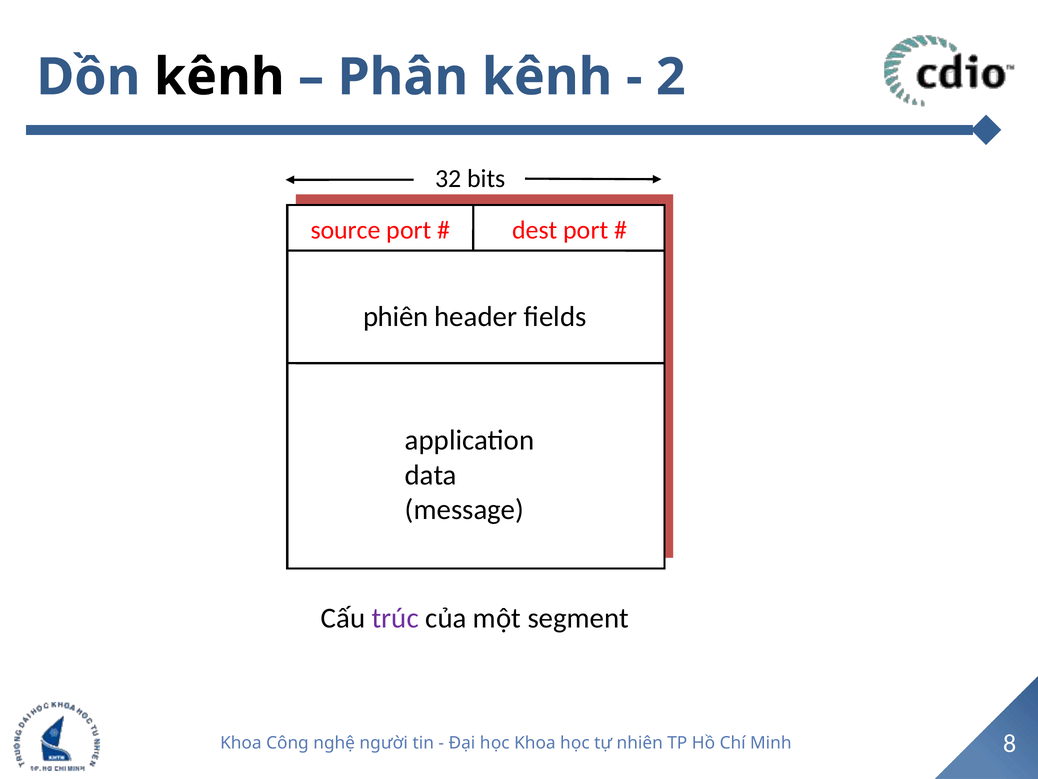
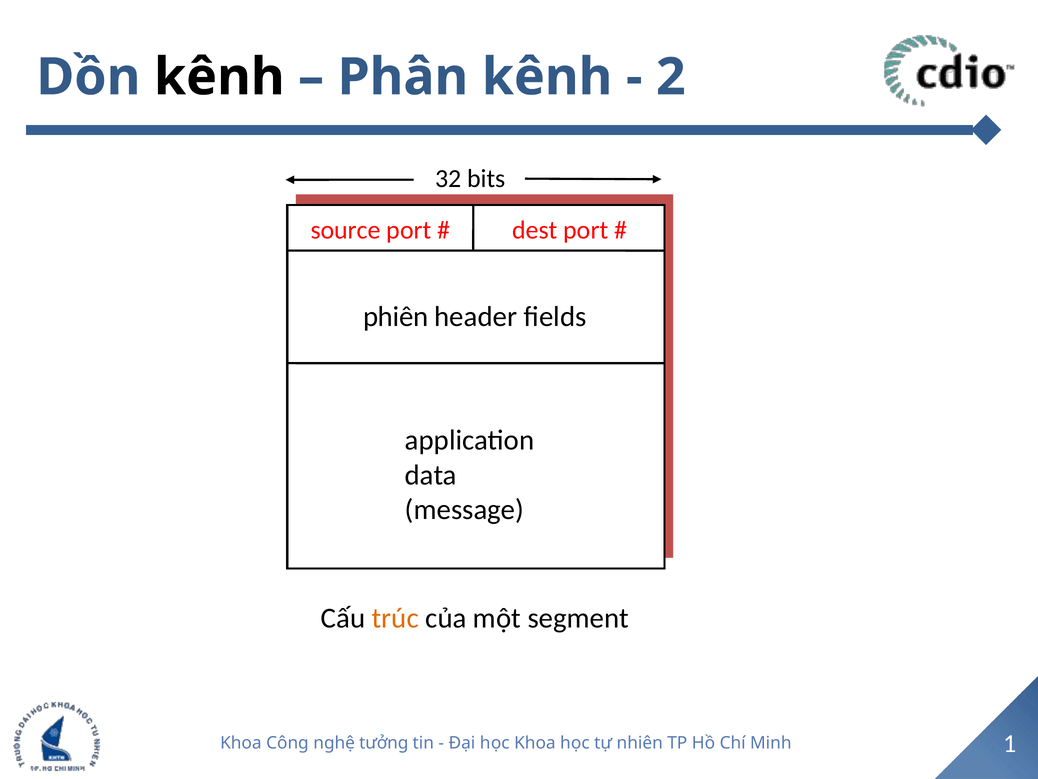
trúc colour: purple -> orange (395, 618)
người: người -> tưởng (384, 743)
8: 8 -> 1 (1010, 743)
